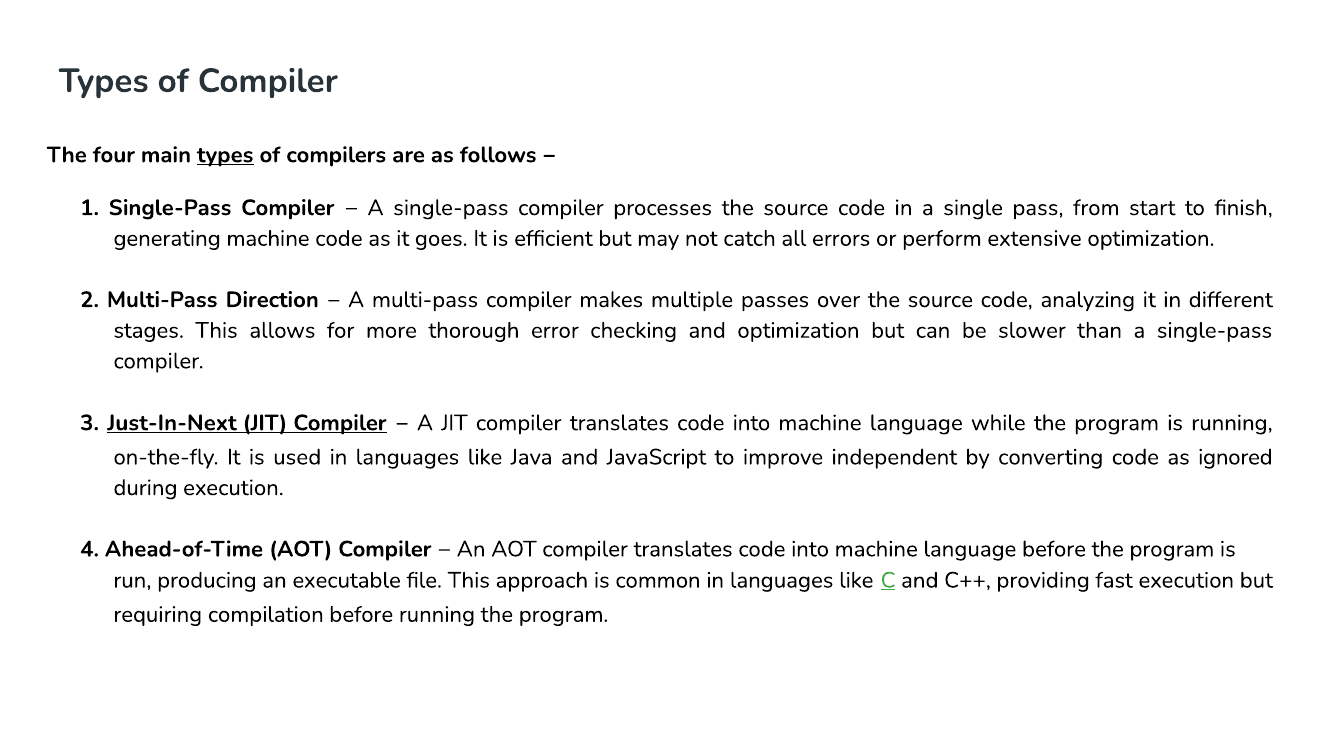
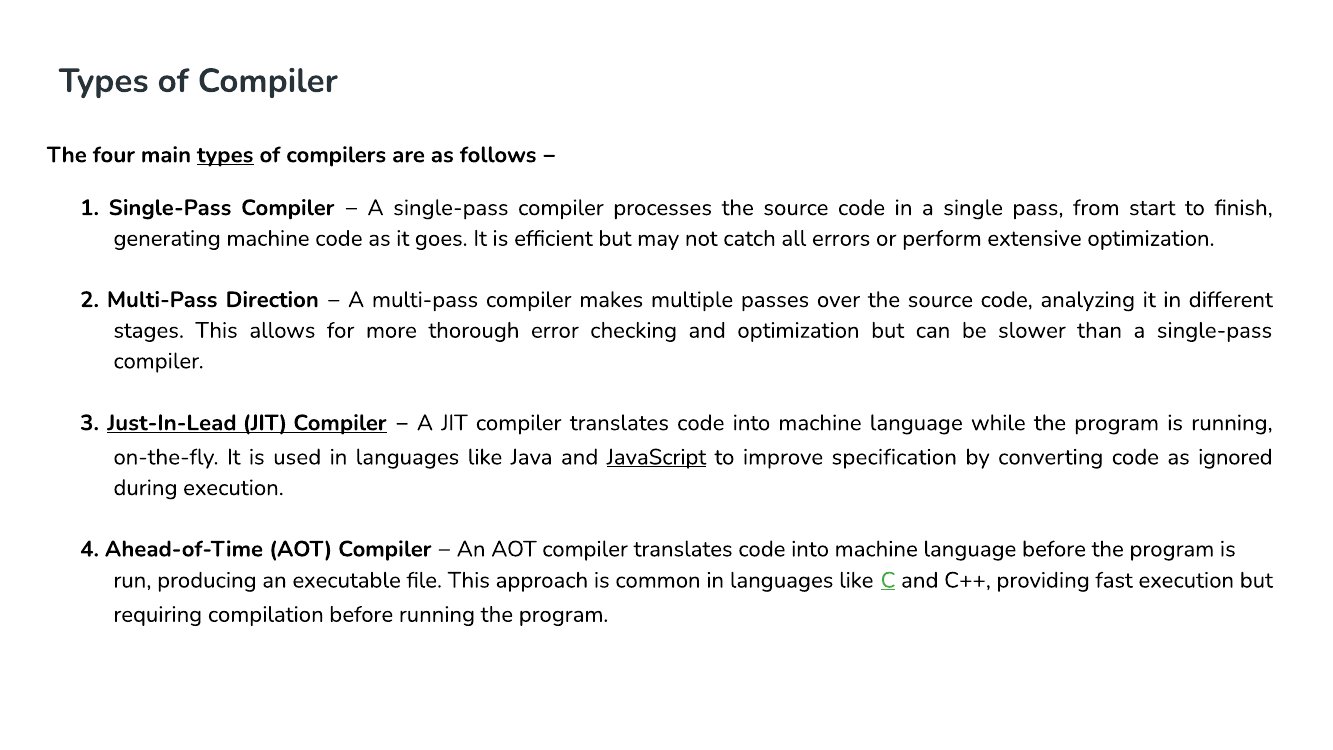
Just-In-Next: Just-In-Next -> Just-In-Lead (172, 423)
JavaScript underline: none -> present (656, 457)
independent: independent -> specification (894, 457)
